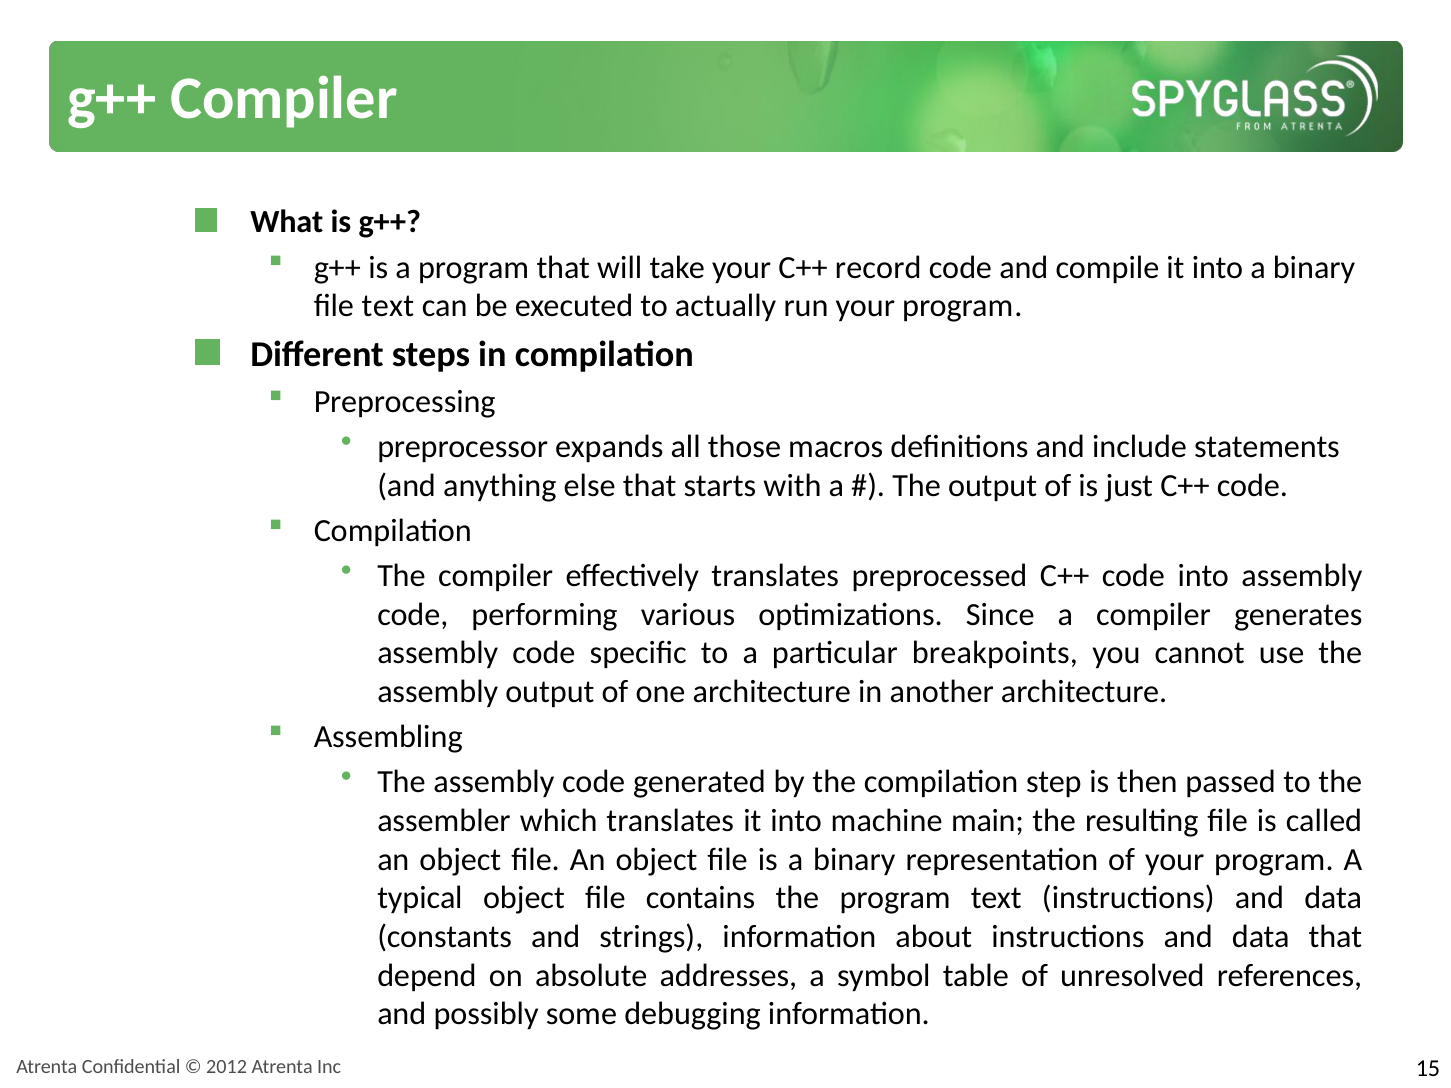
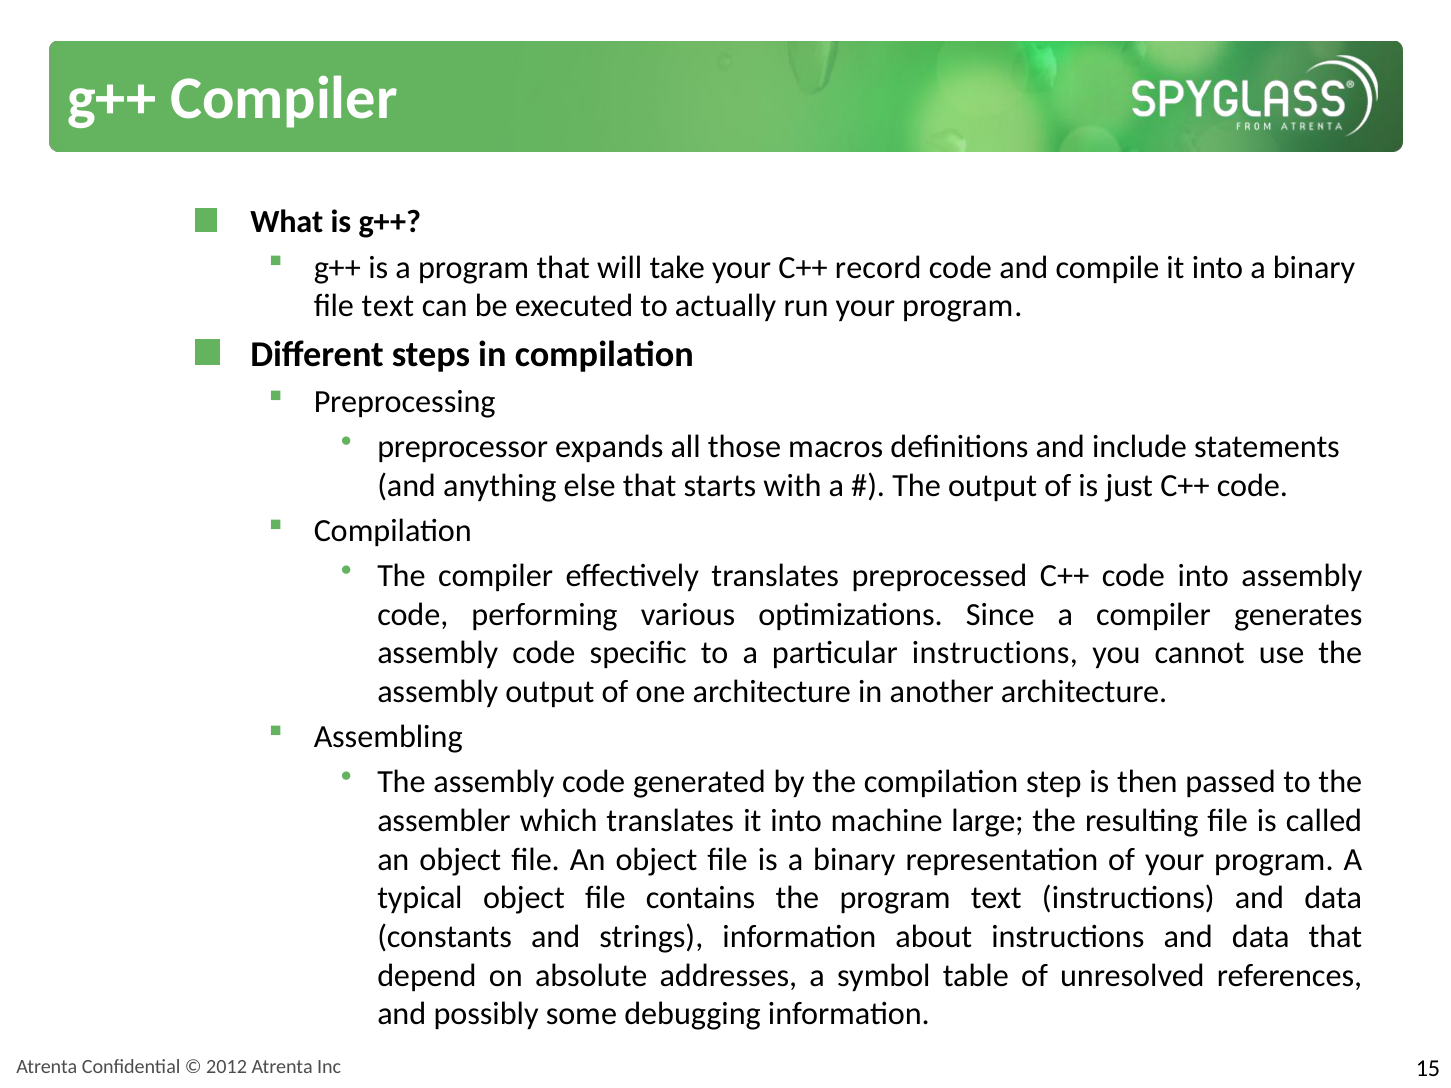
particular breakpoints: breakpoints -> instructions (995, 653)
main: main -> large (988, 821)
